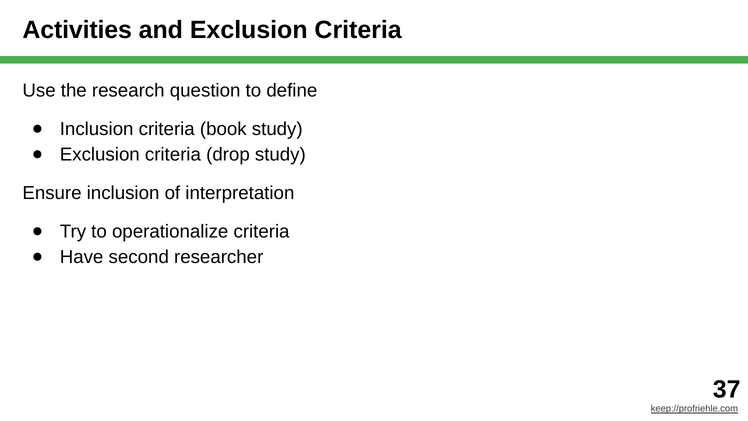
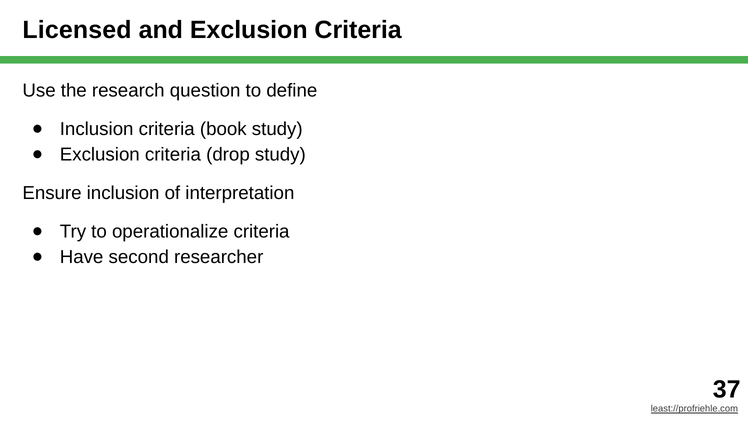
Activities: Activities -> Licensed (77, 30)
keep://profriehle.com: keep://profriehle.com -> least://profriehle.com (694, 409)
